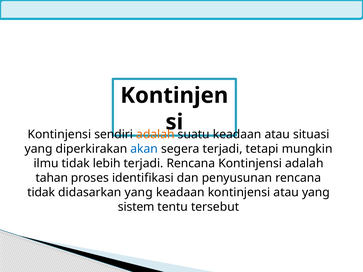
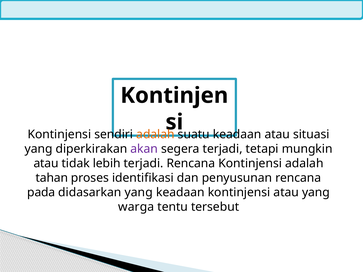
akan colour: blue -> purple (144, 149)
ilmu: ilmu -> atau (46, 164)
tidak: tidak -> pada (41, 193)
sistem: sistem -> warga (136, 207)
